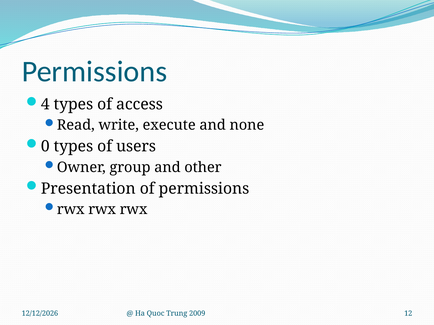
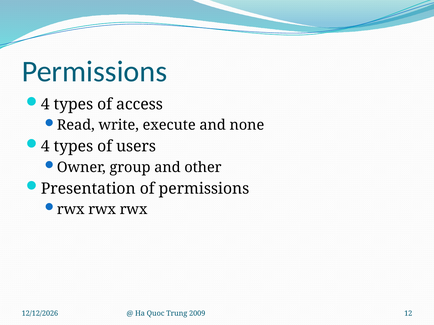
0: 0 -> 4 (45, 147)
